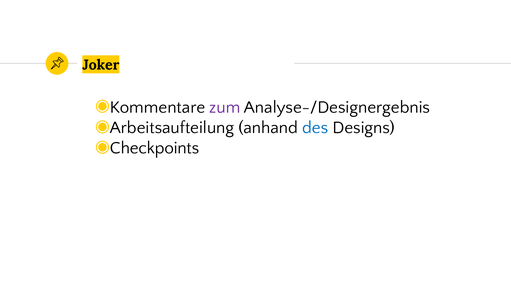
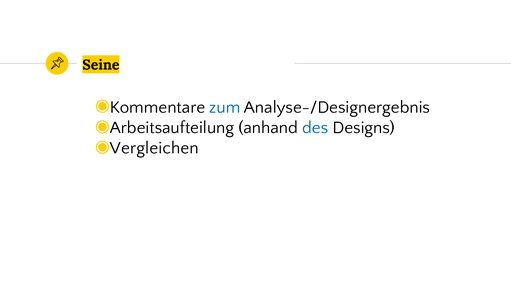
Joker: Joker -> Seine (101, 65)
zum colour: purple -> blue (225, 107)
Checkpoints: Checkpoints -> Vergleichen (154, 148)
